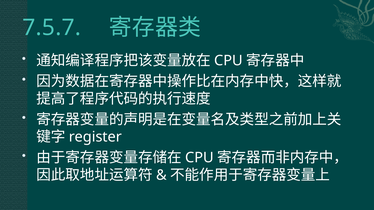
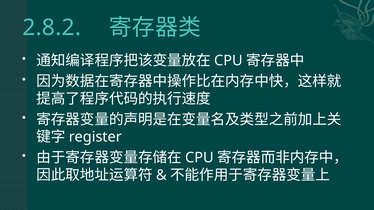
7.5.7: 7.5.7 -> 2.8.2 (52, 28)
